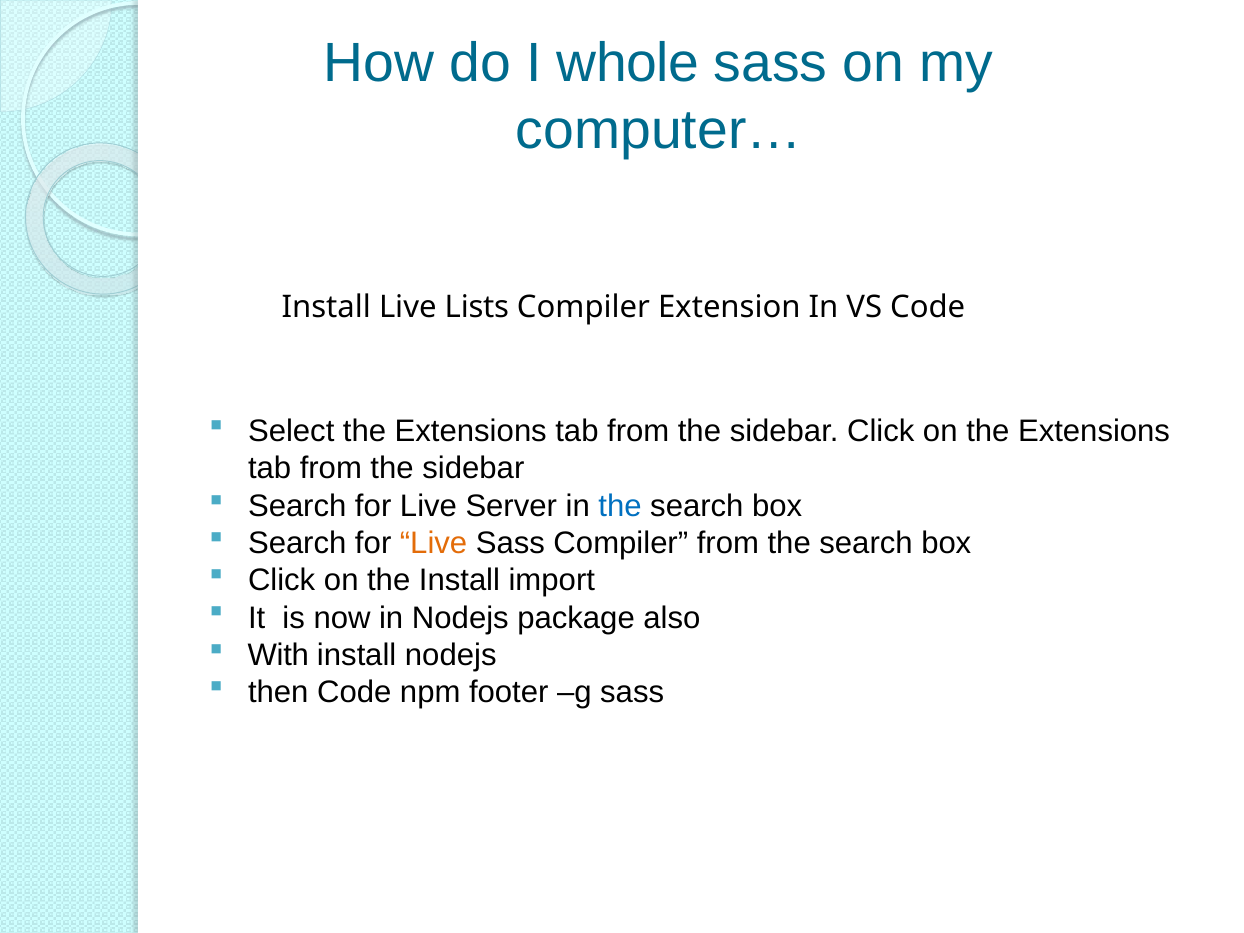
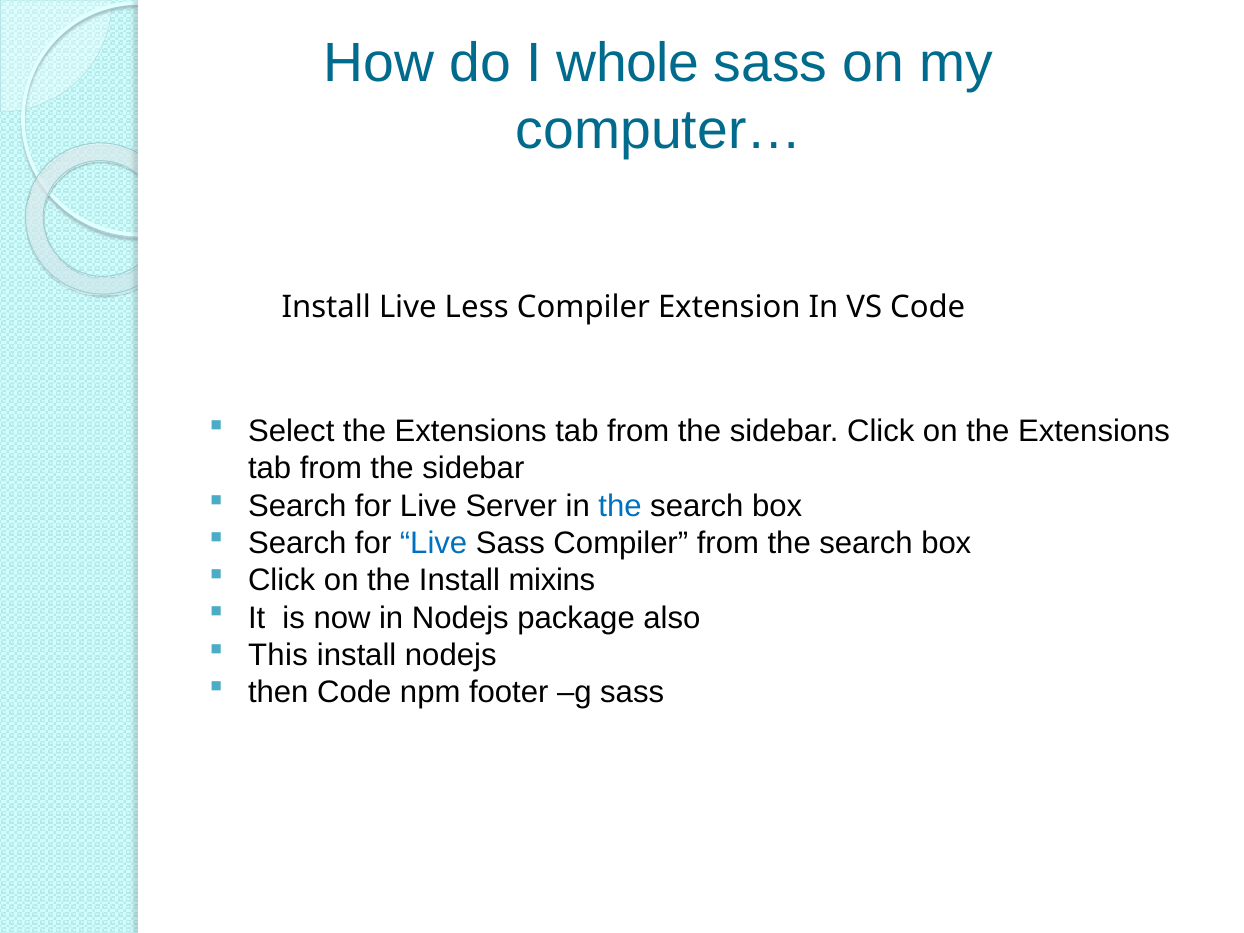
Lists: Lists -> Less (477, 307)
Live colour: orange -> blue (434, 543)
import: import -> mixins (552, 580)
With: With -> This (278, 655)
